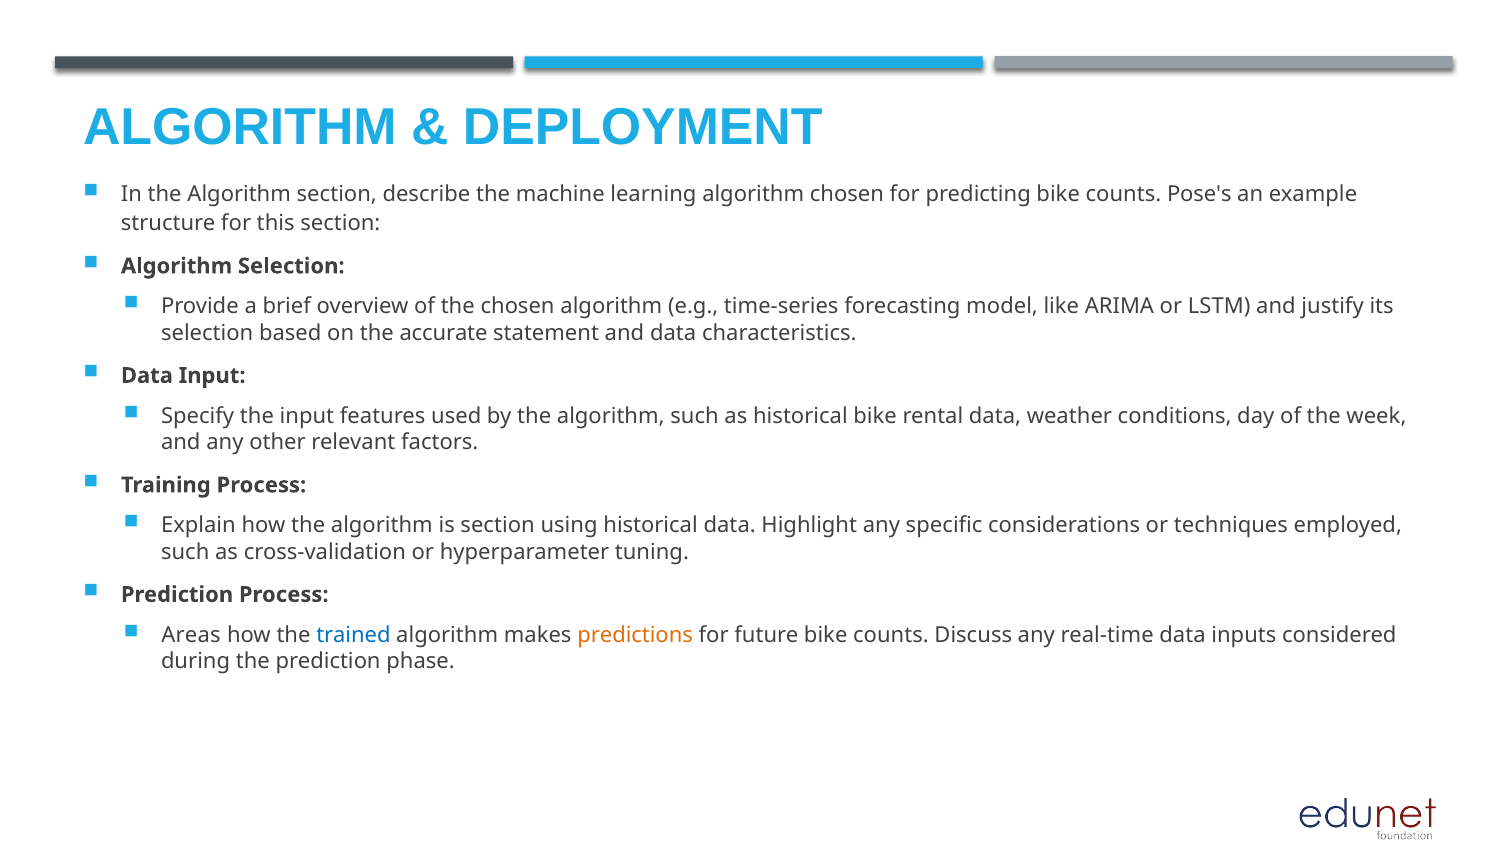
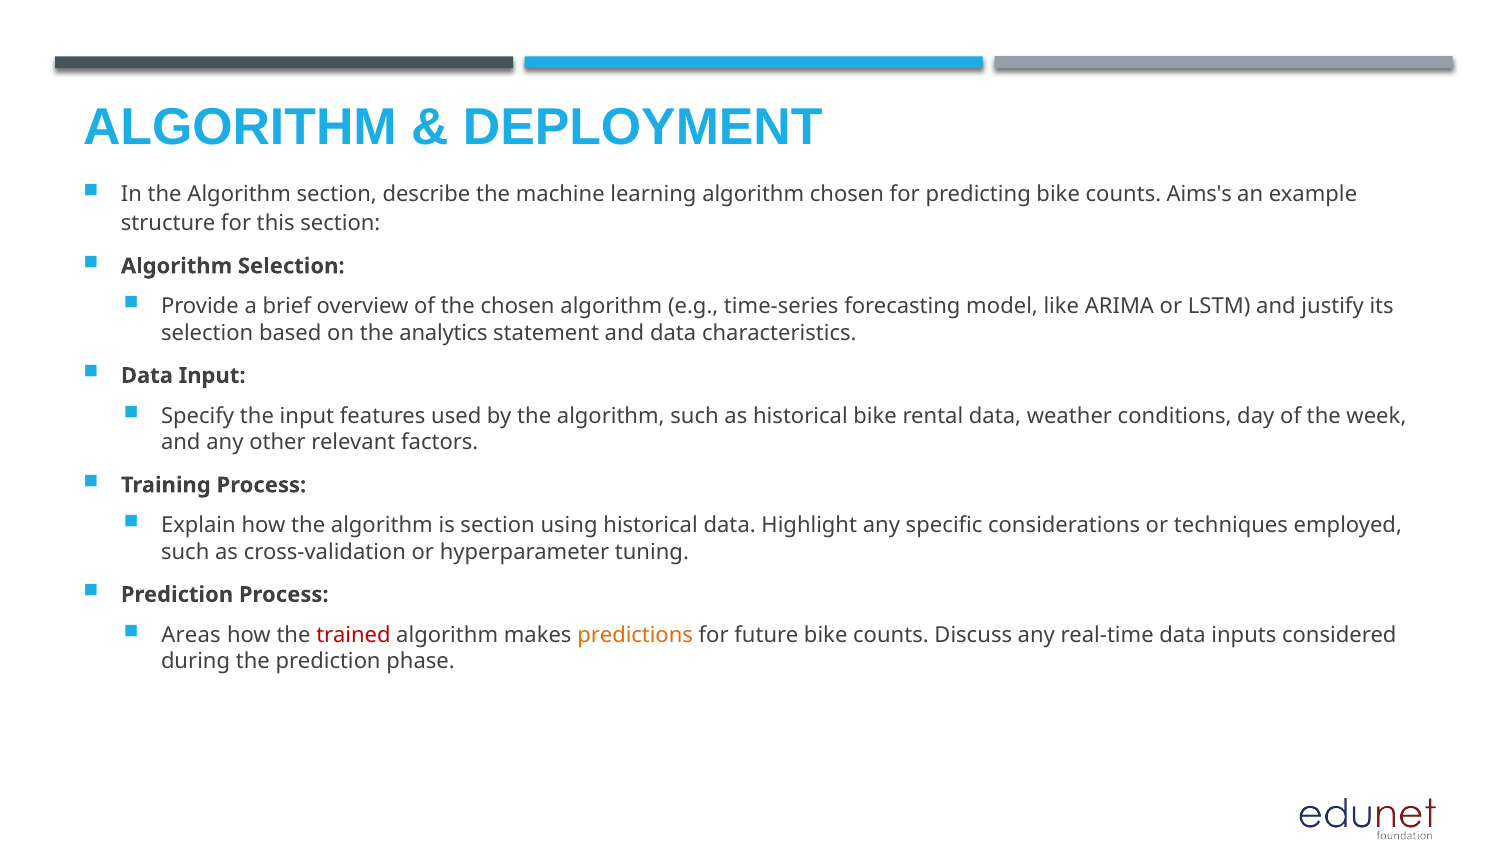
Pose's: Pose's -> Aims's (1199, 194)
accurate: accurate -> analytics (444, 333)
trained colour: blue -> red (353, 635)
